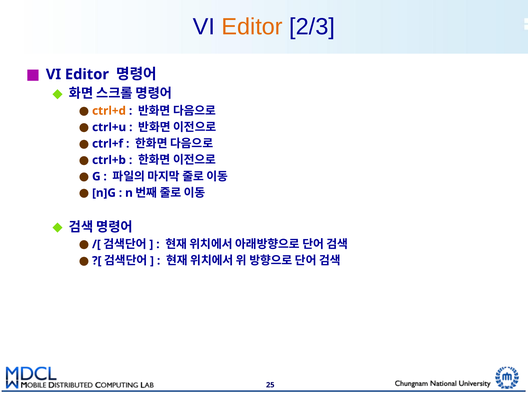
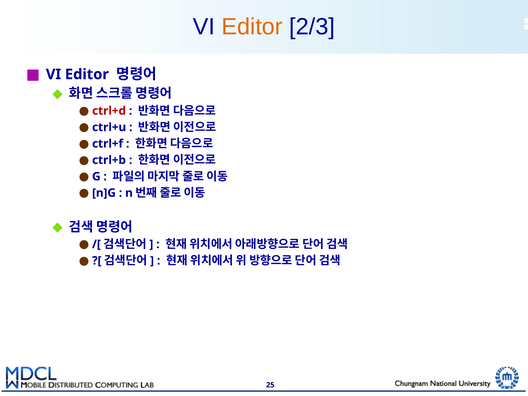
ctrl+d colour: orange -> red (109, 111)
